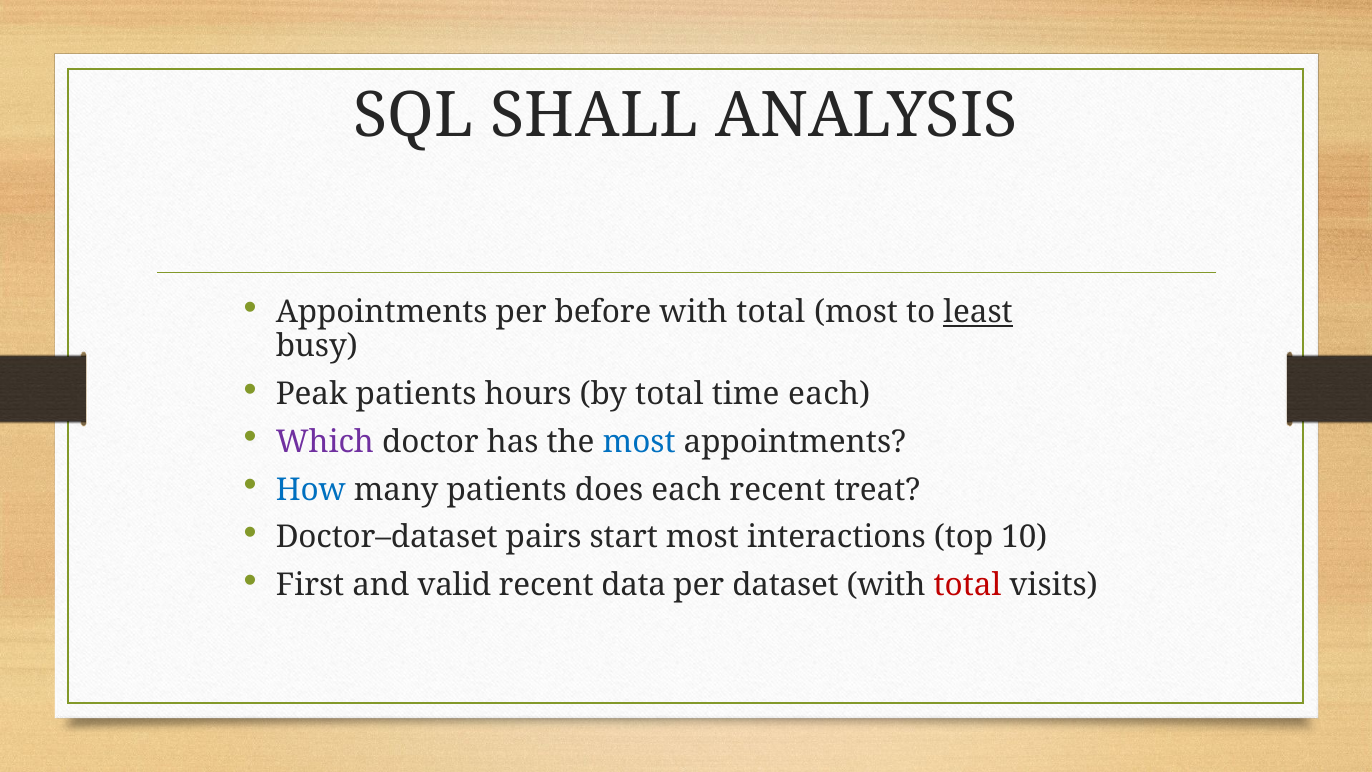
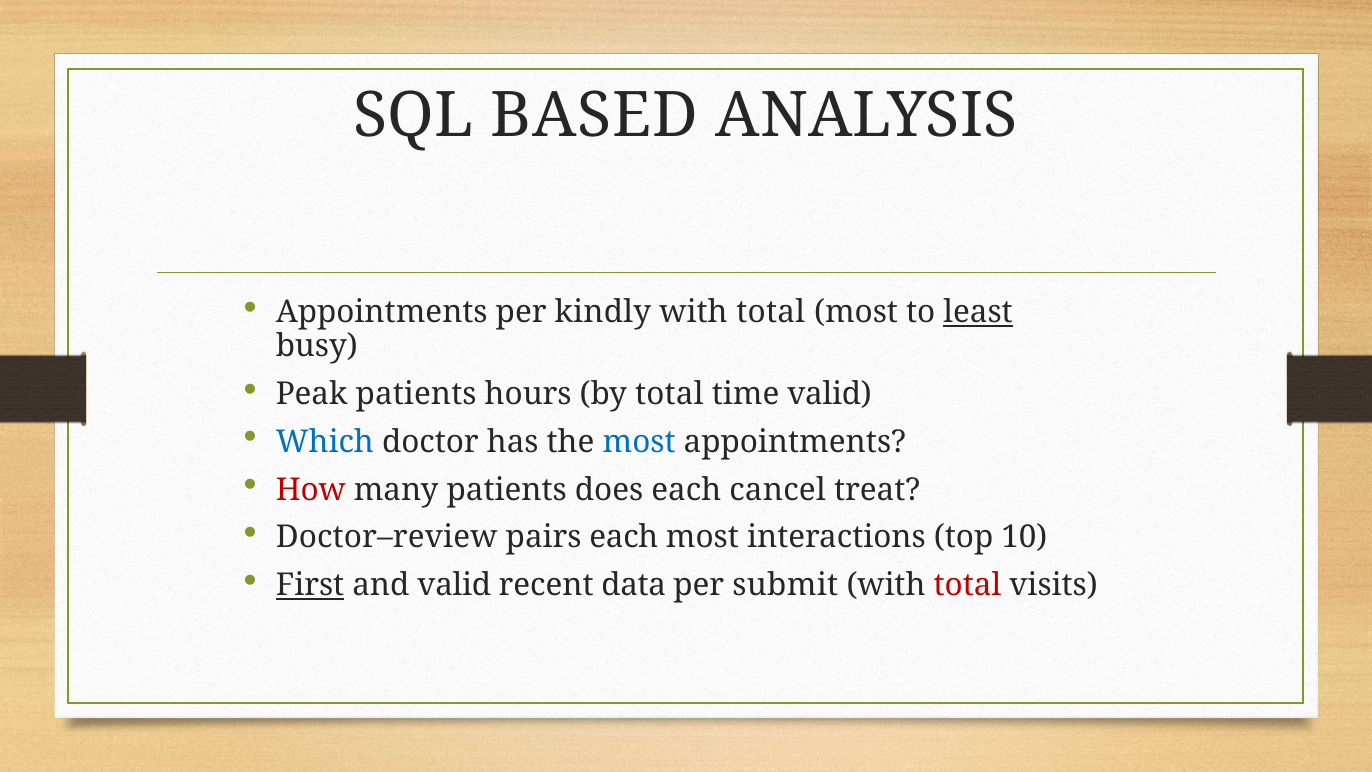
SHALL: SHALL -> BASED (595, 116)
before: before -> kindly (603, 312)
time each: each -> valid (829, 394)
Which colour: purple -> blue (325, 442)
How colour: blue -> red (311, 490)
each recent: recent -> cancel (778, 490)
Doctor–dataset: Doctor–dataset -> Doctor–review (387, 537)
pairs start: start -> each (624, 537)
First underline: none -> present (310, 585)
dataset: dataset -> submit (785, 585)
